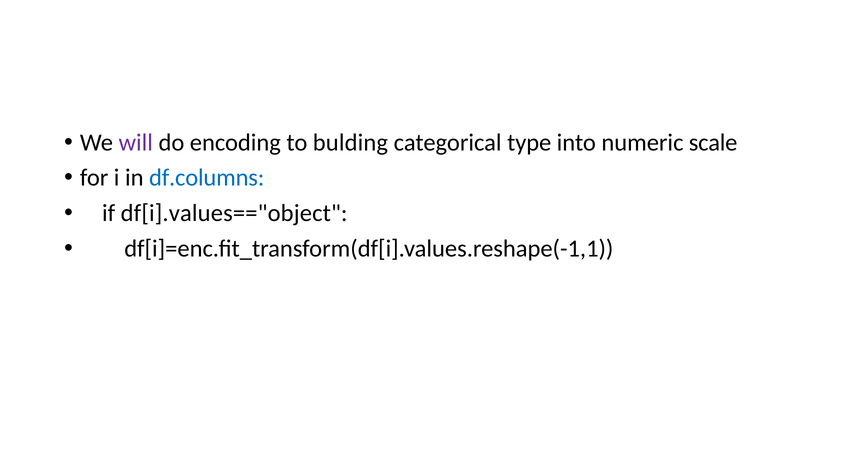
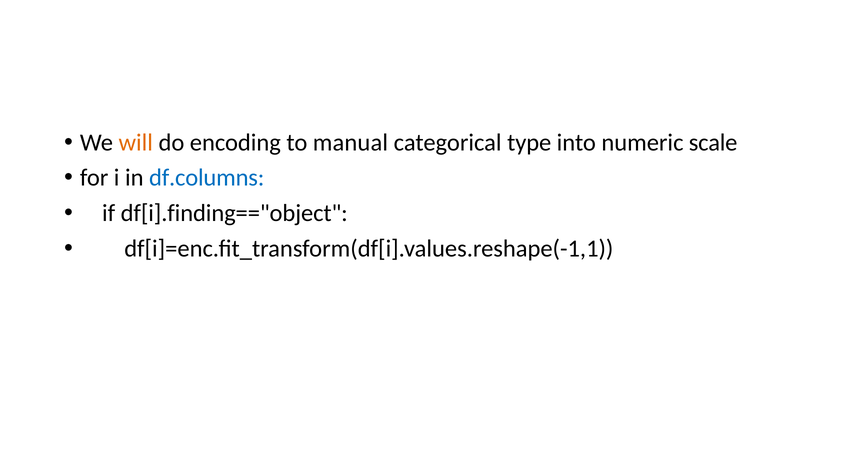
will colour: purple -> orange (136, 142)
bulding: bulding -> manual (350, 142)
df[i].values=="object: df[i].values=="object -> df[i].finding=="object (234, 213)
